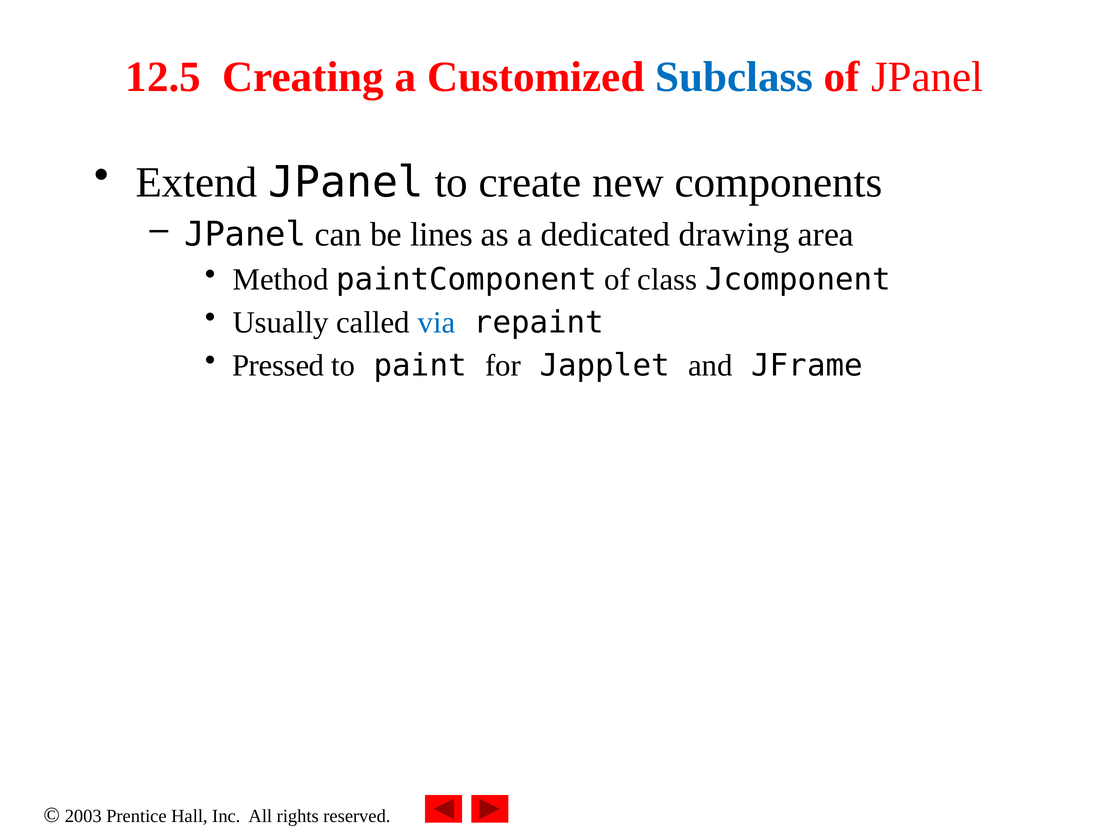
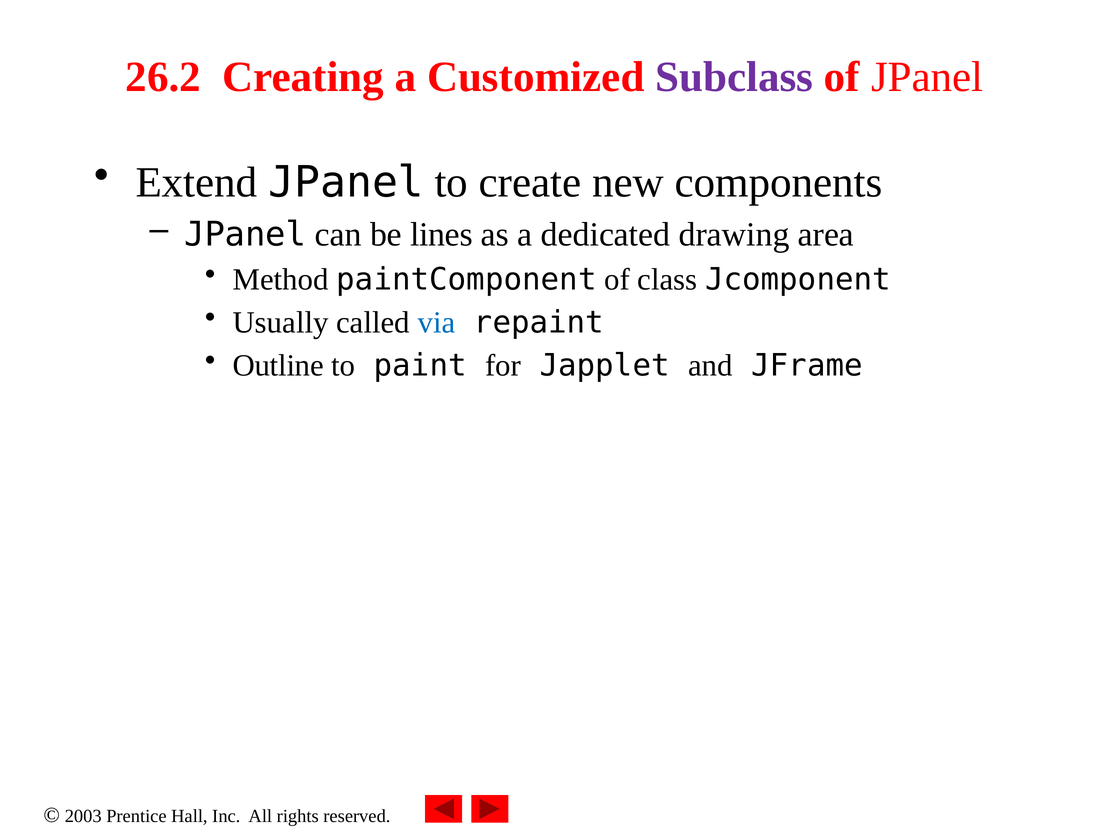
12.5: 12.5 -> 26.2 (163, 77)
Subclass colour: blue -> purple (734, 77)
Pressed: Pressed -> Outline (278, 366)
